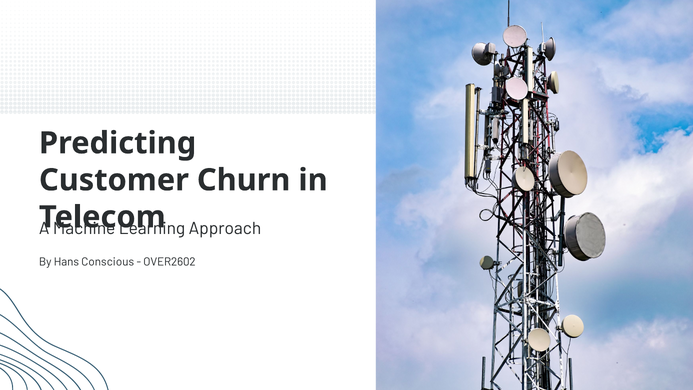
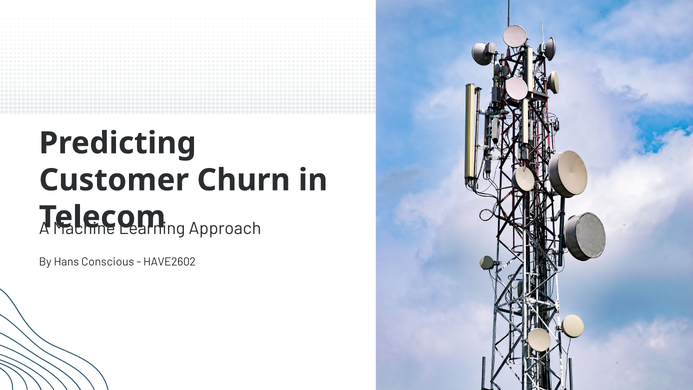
OVER2602: OVER2602 -> HAVE2602 (170, 262)
